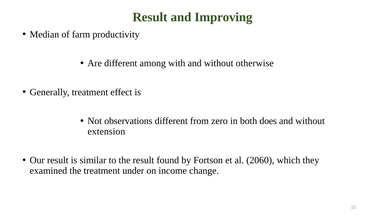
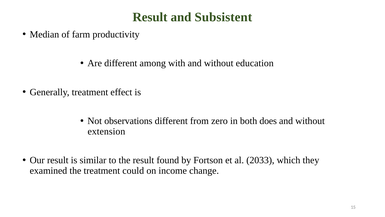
Improving: Improving -> Subsistent (223, 17)
otherwise: otherwise -> education (255, 63)
2060: 2060 -> 2033 (260, 160)
under: under -> could (133, 170)
